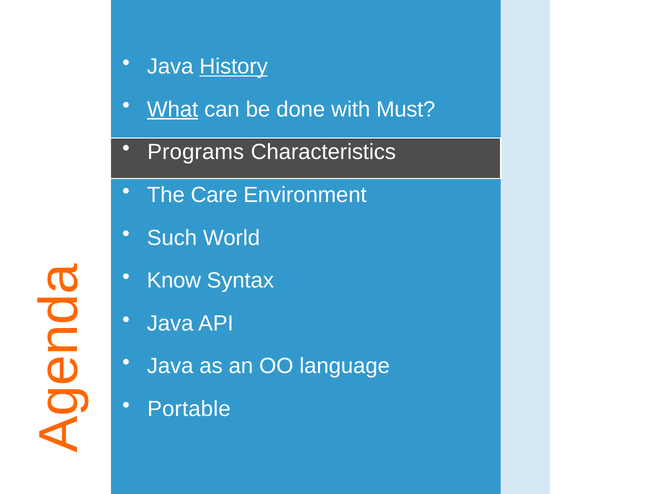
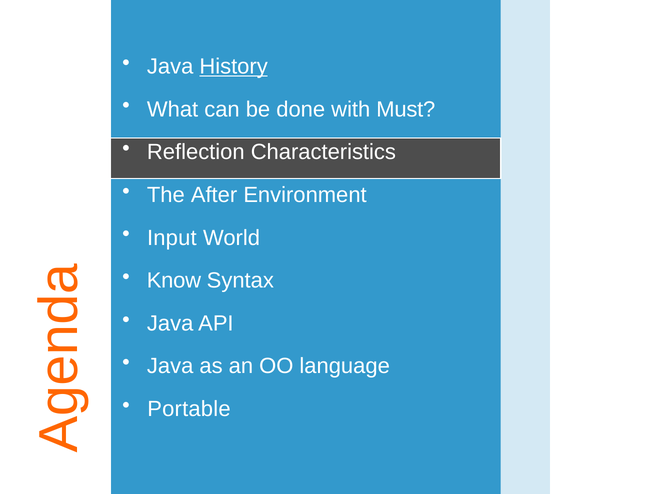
What underline: present -> none (173, 109)
Programs: Programs -> Reflection (196, 152)
Care: Care -> After (214, 195)
Such: Such -> Input (172, 238)
